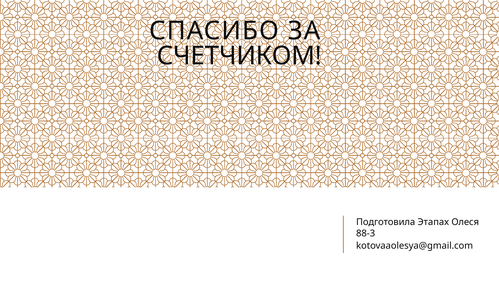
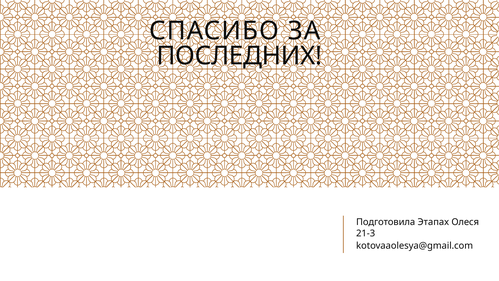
СЧЕТЧИКОМ: СЧЕТЧИКОМ -> ПОСЛЕДНИХ (239, 56)
88-3: 88-3 -> 21-3 (366, 233)
